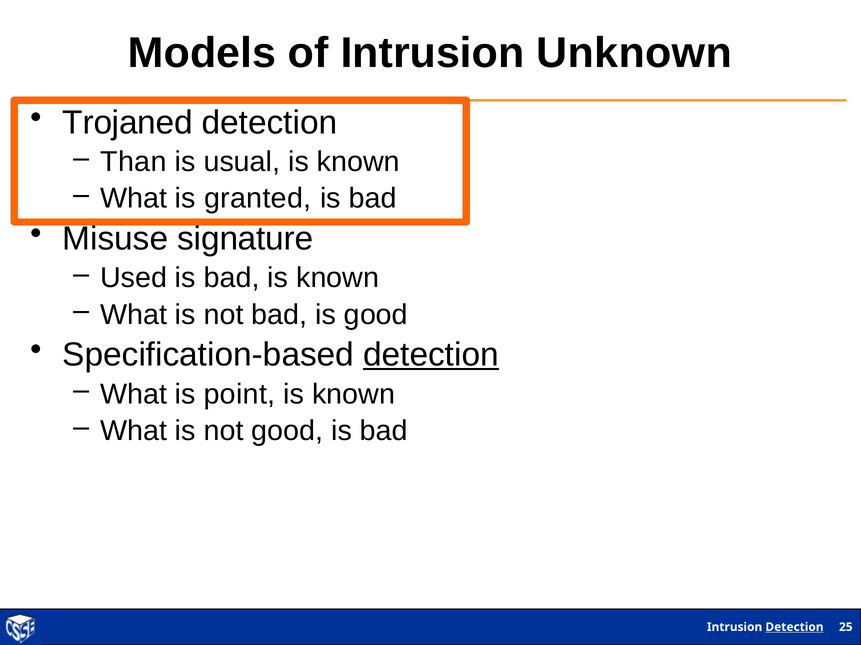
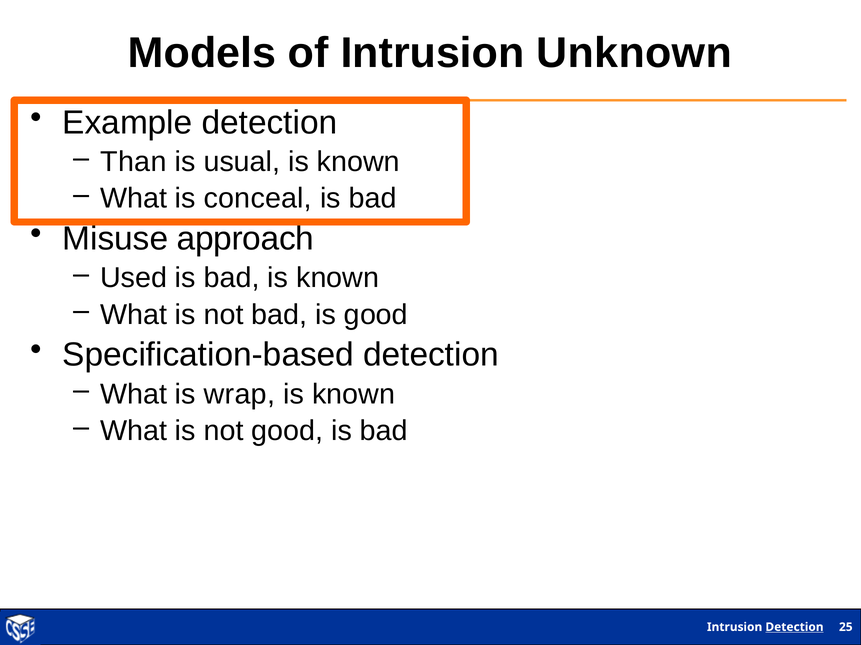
Trojaned: Trojaned -> Example (127, 123)
granted: granted -> conceal (258, 199)
signature: signature -> approach (245, 239)
detection underline: present -> none (431, 355)
point: point -> wrap (239, 395)
